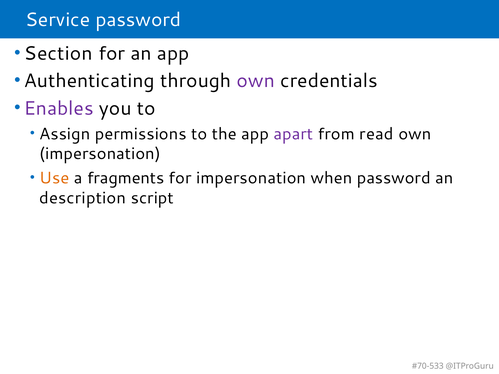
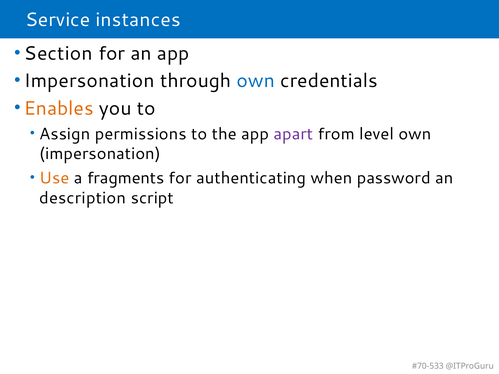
Service password: password -> instances (138, 20)
Authenticating: Authenticating -> Impersonation (89, 81)
own colour: purple -> blue (256, 81)
Enables colour: purple -> orange (59, 108)
read: read -> level (377, 134)
for impersonation: impersonation -> authenticating (251, 178)
